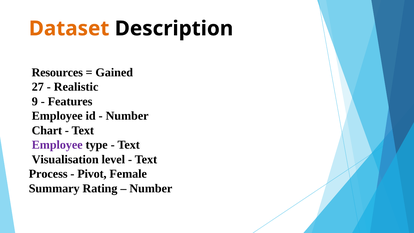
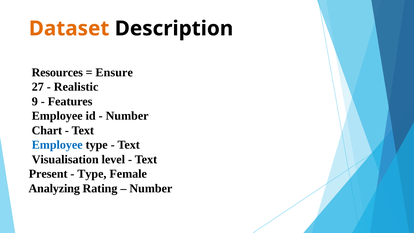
Gained: Gained -> Ensure (114, 72)
Employee colour: purple -> blue (57, 145)
Process: Process -> Present (48, 174)
Pivot: Pivot -> Type (92, 174)
Summary: Summary -> Analyzing (54, 188)
